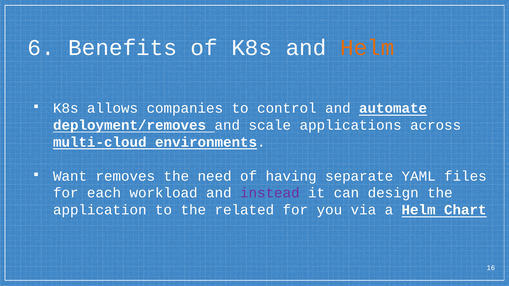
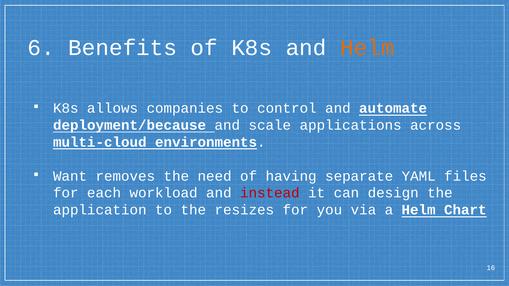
deployment/removes: deployment/removes -> deployment/because (130, 125)
instead colour: purple -> red (270, 193)
related: related -> resizes (244, 210)
